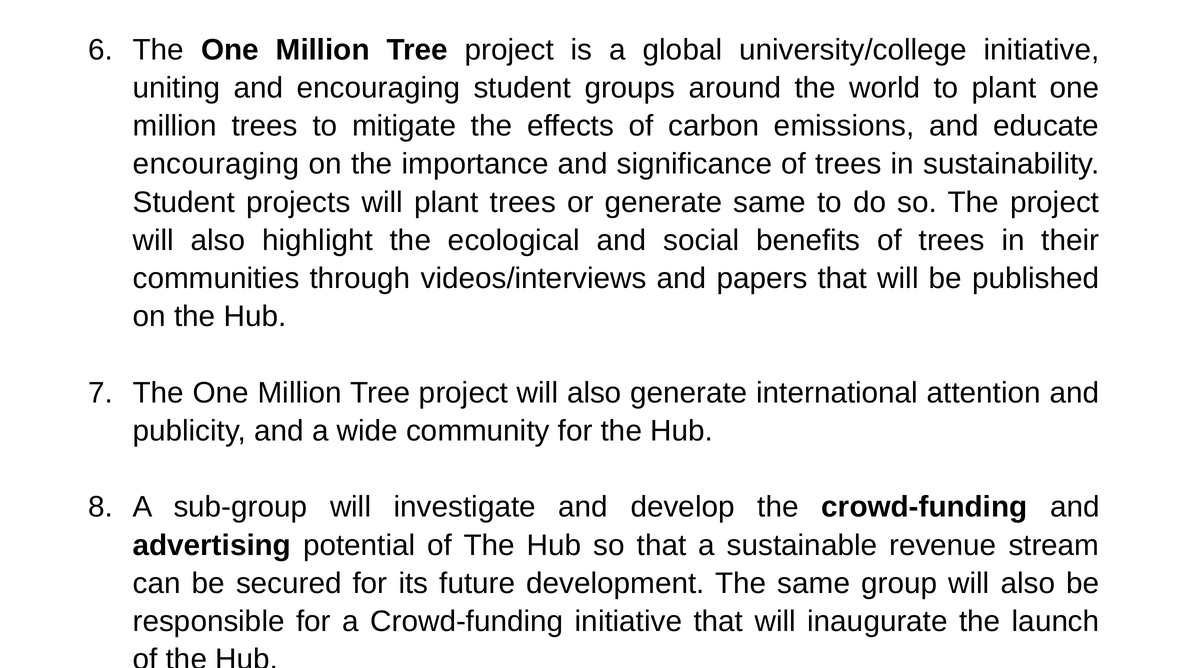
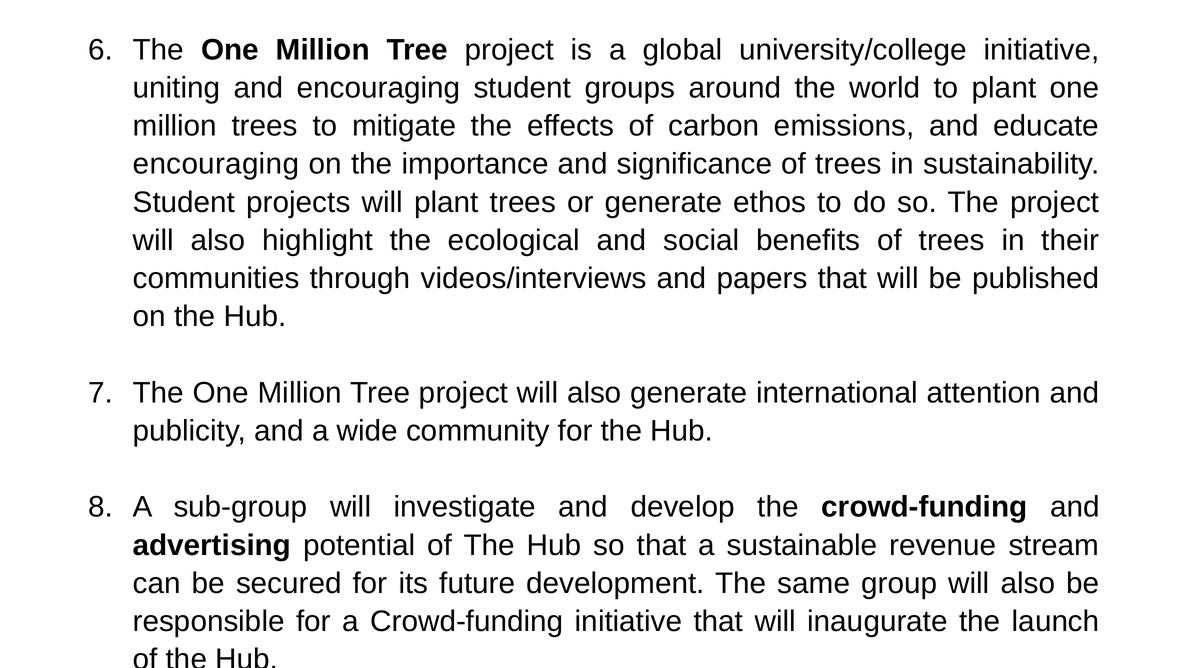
generate same: same -> ethos (770, 202)
